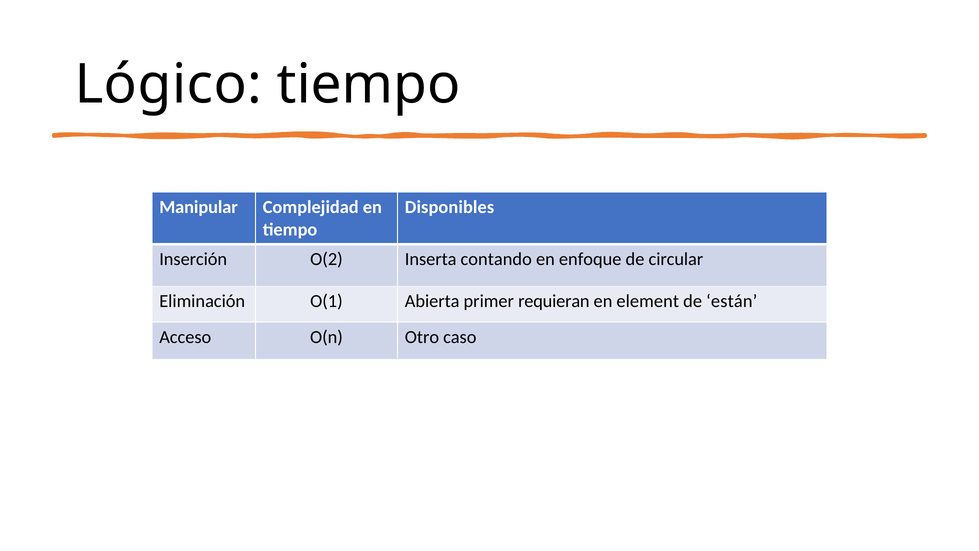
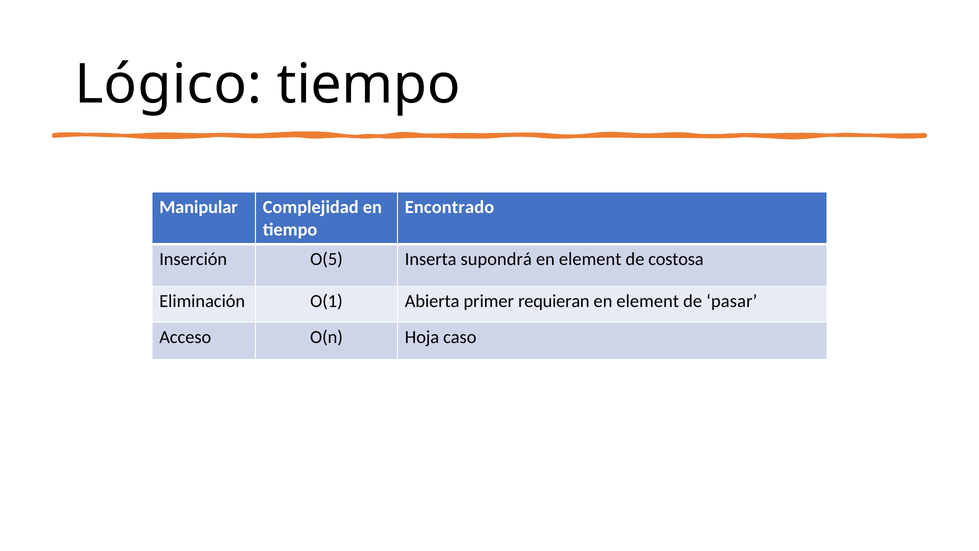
Disponibles: Disponibles -> Encontrado (449, 207)
O(2: O(2 -> O(5 (326, 259)
contando: contando -> supondrá (496, 259)
enfoque: enfoque -> element (590, 259)
circular: circular -> costosa (676, 259)
están: están -> pasar (732, 301)
Otro: Otro -> Hoja (422, 337)
